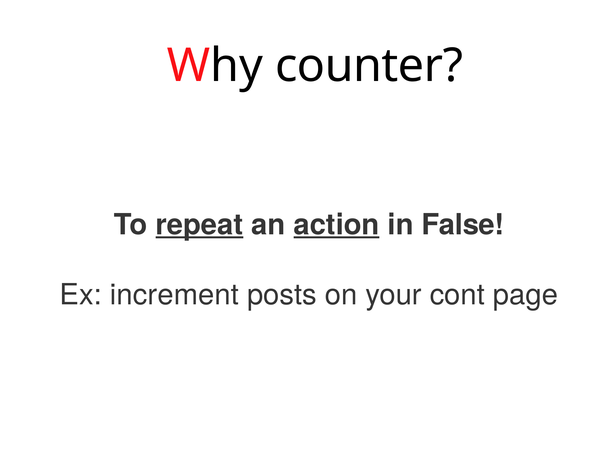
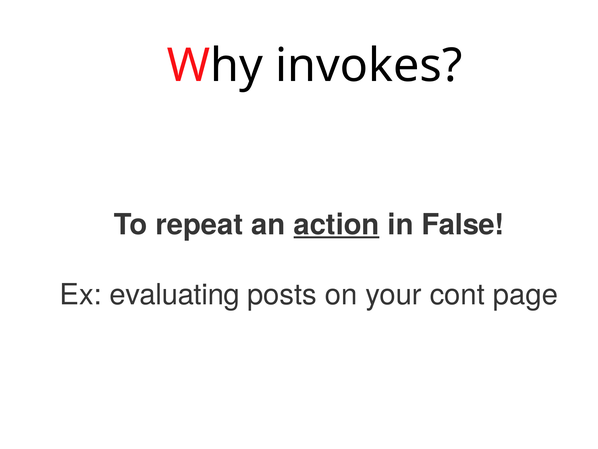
counter: counter -> invokes (369, 66)
repeat underline: present -> none (199, 225)
increment: increment -> evaluating (175, 295)
